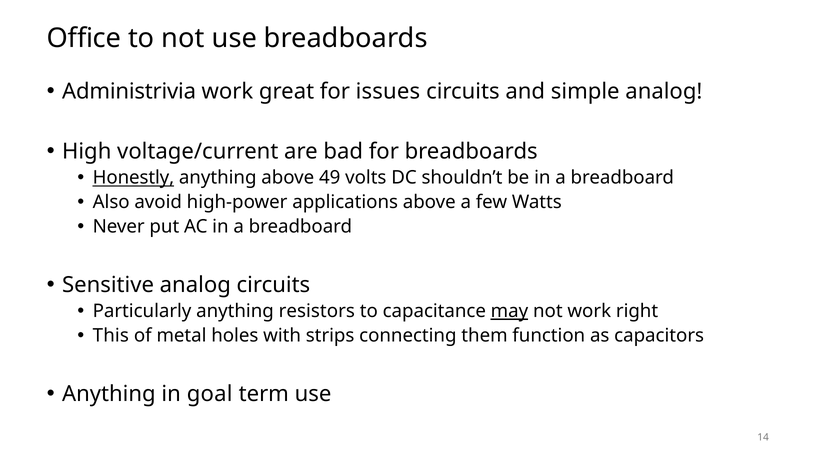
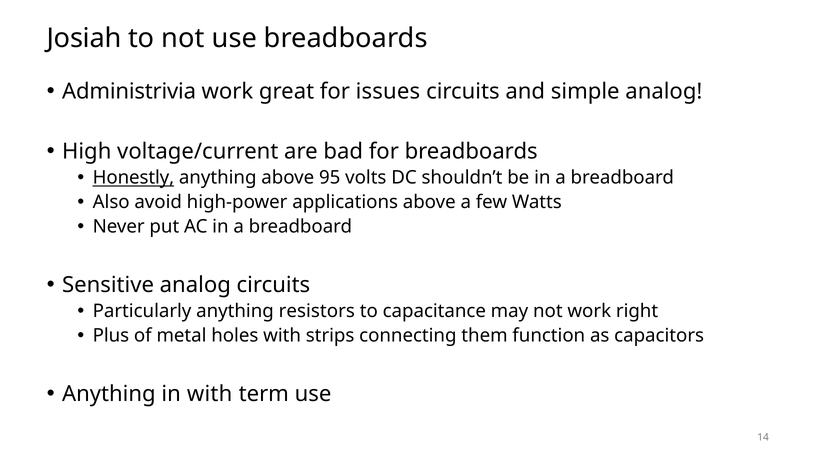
Office: Office -> Josiah (84, 38)
49: 49 -> 95 (330, 178)
may underline: present -> none (509, 311)
This: This -> Plus (111, 336)
in goal: goal -> with (210, 394)
